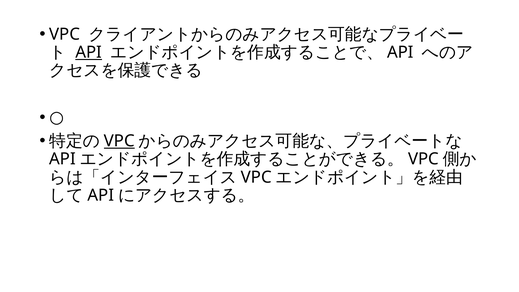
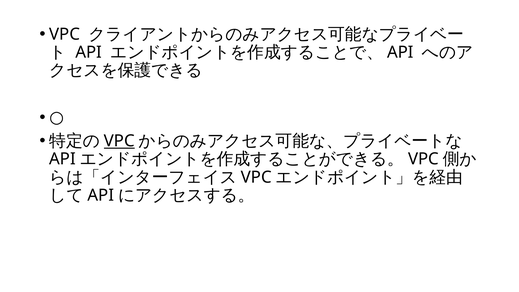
API underline: present -> none (89, 52)
